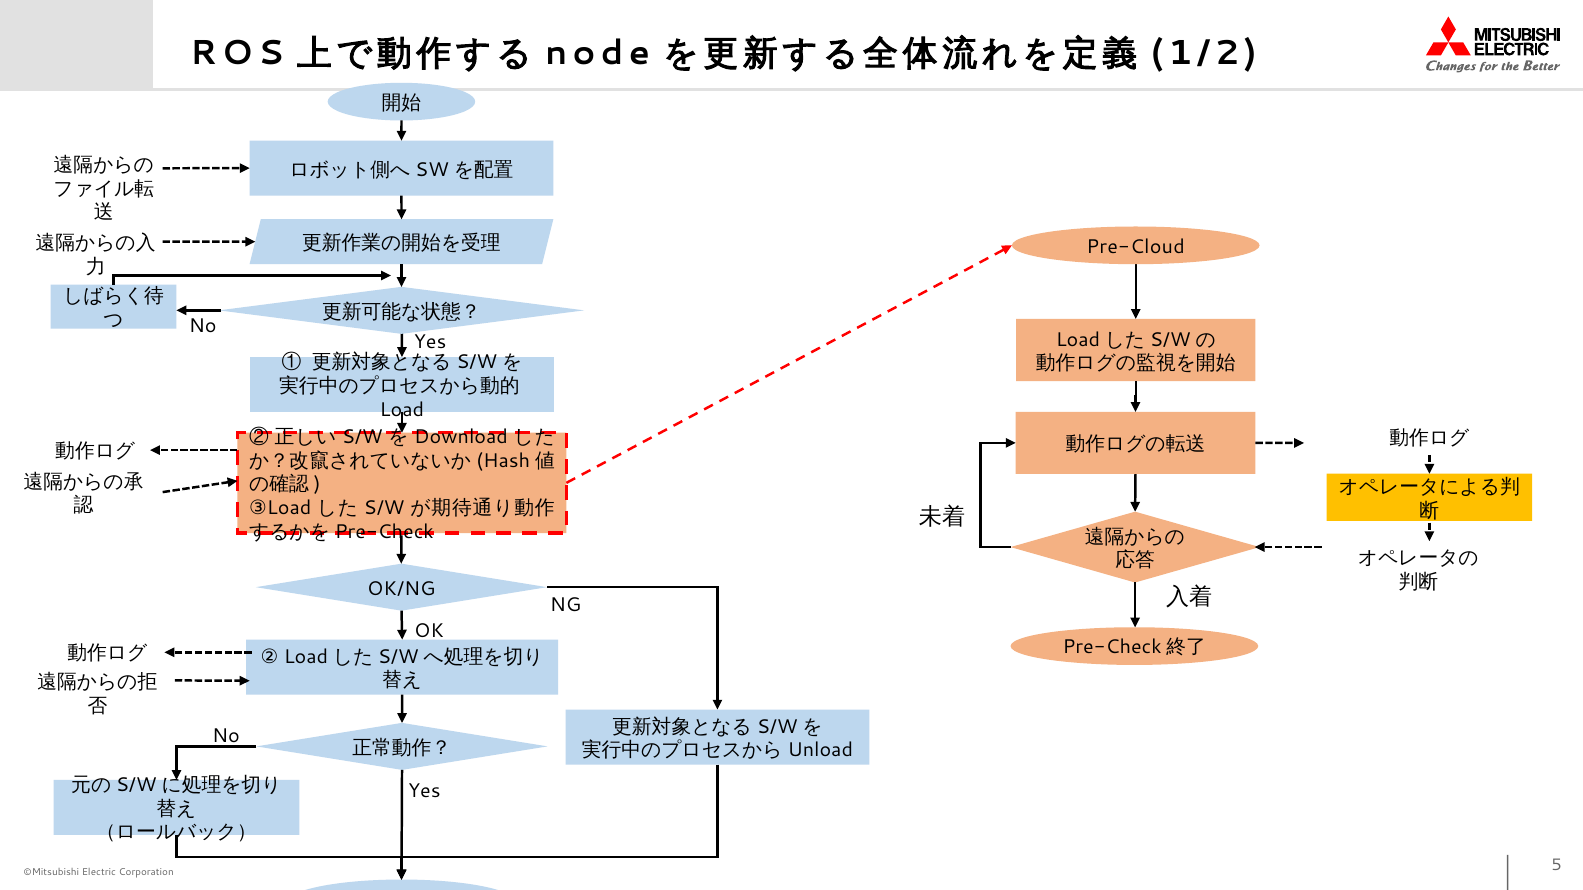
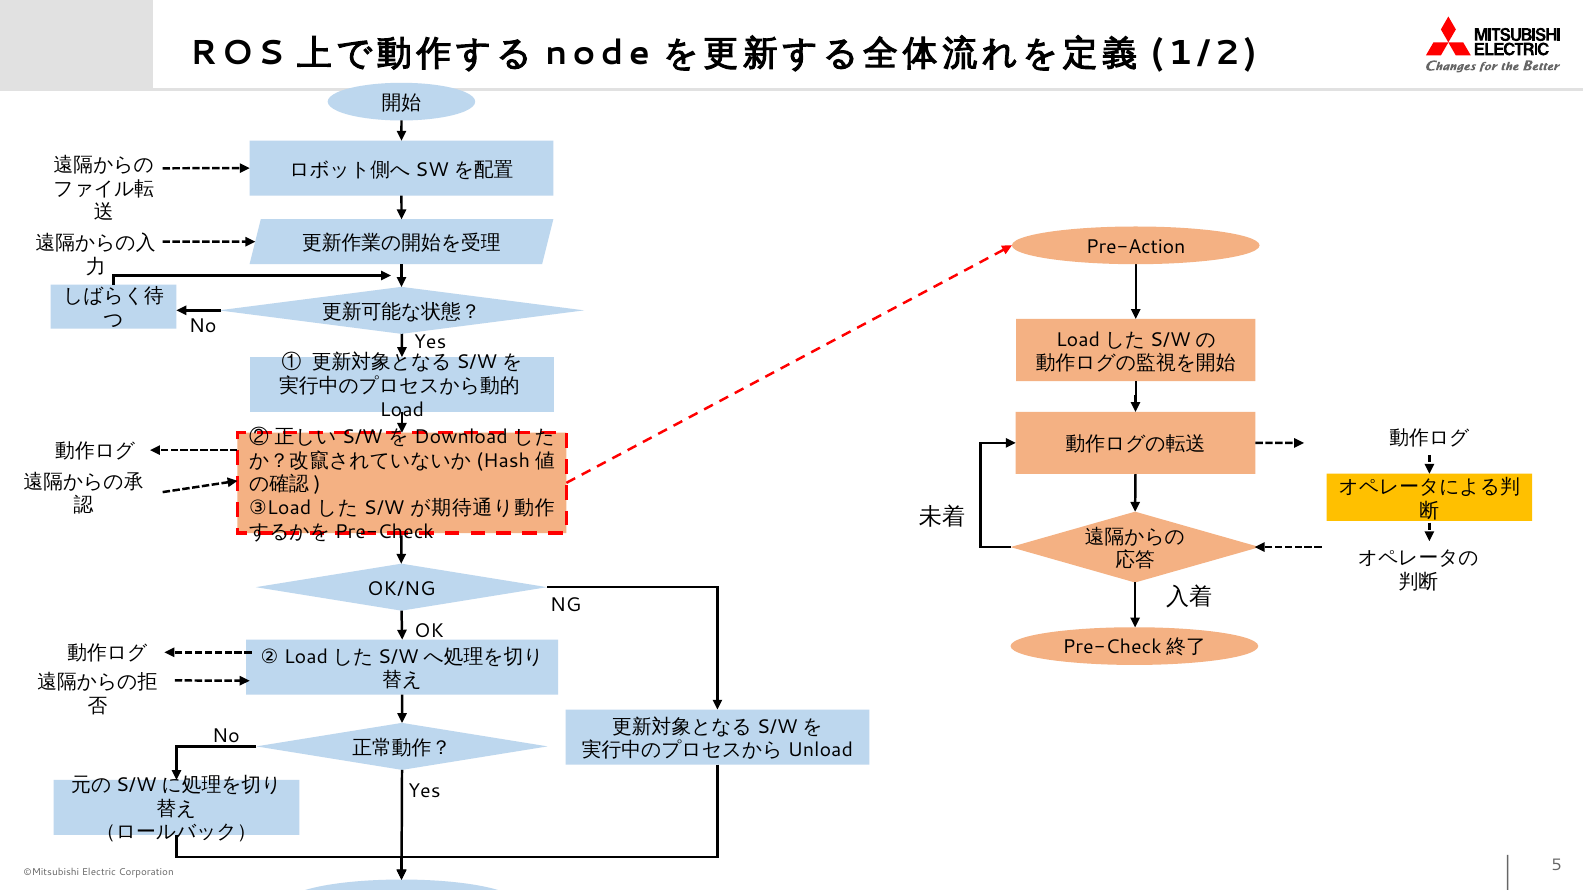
Pre-Cloud: Pre-Cloud -> Pre-Action (1136, 247)
